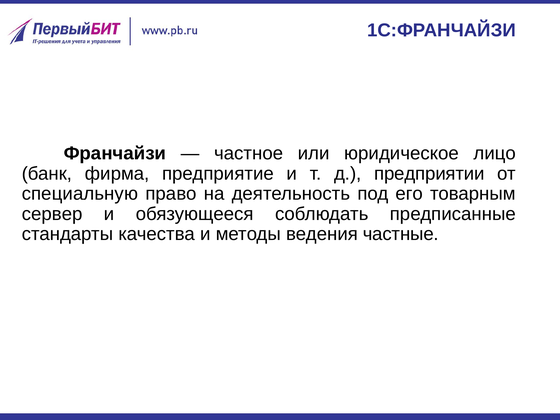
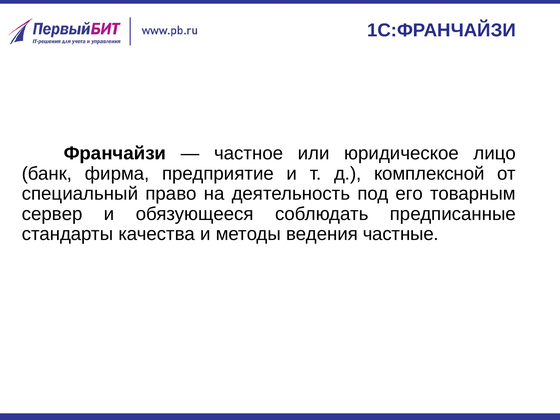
предприятии: предприятии -> комплексной (429, 174)
специальную: специальную -> специальный (80, 194)
